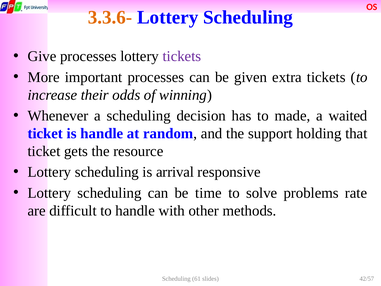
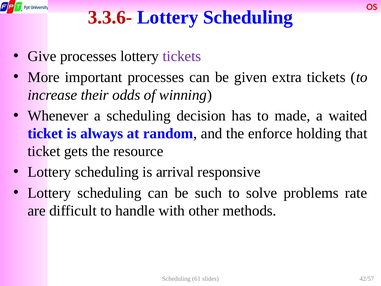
3.3.6- colour: orange -> red (110, 17)
is handle: handle -> always (102, 133)
support: support -> enforce (270, 133)
time: time -> such (208, 193)
